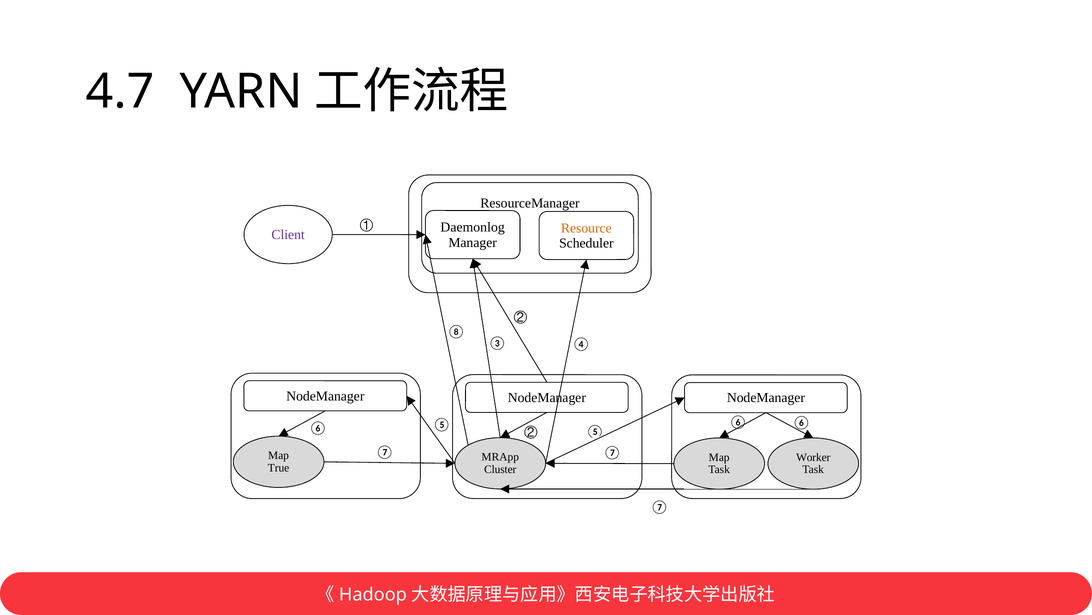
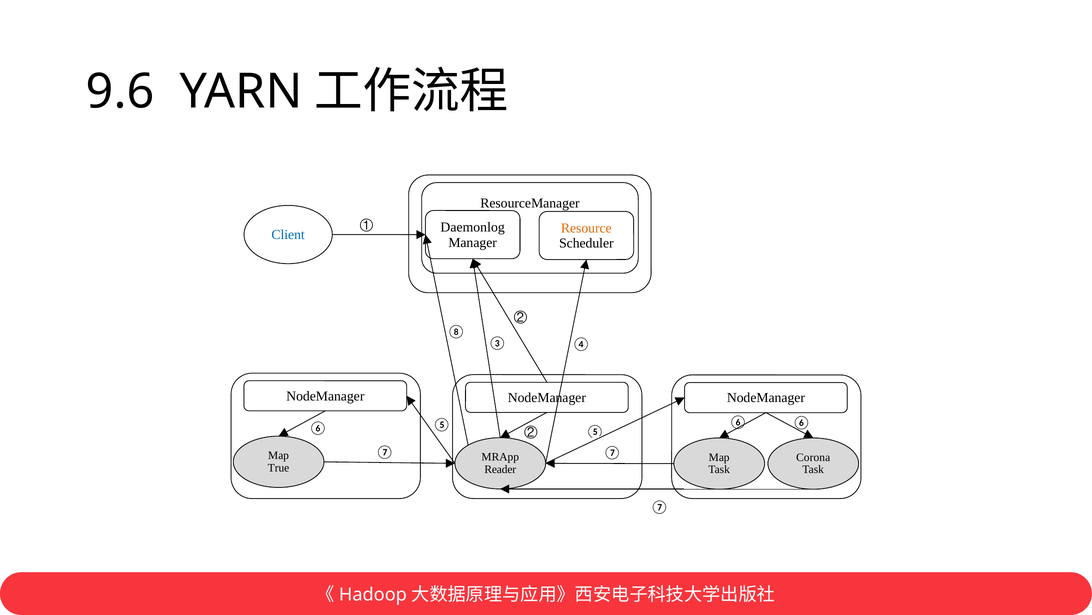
4.7: 4.7 -> 9.6 (120, 92)
Client colour: purple -> blue (288, 235)
Worker: Worker -> Corona (813, 457)
Cluster: Cluster -> Reader (500, 469)
